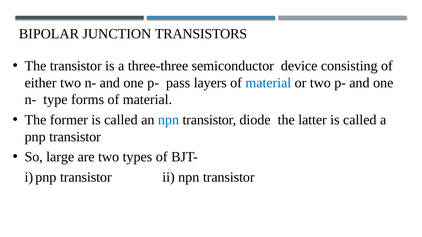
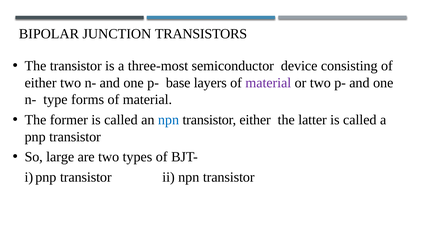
three-three: three-three -> three-most (158, 66)
pass: pass -> base (178, 83)
material colour: blue -> purple (268, 83)
transistor diode: diode -> either (255, 120)
